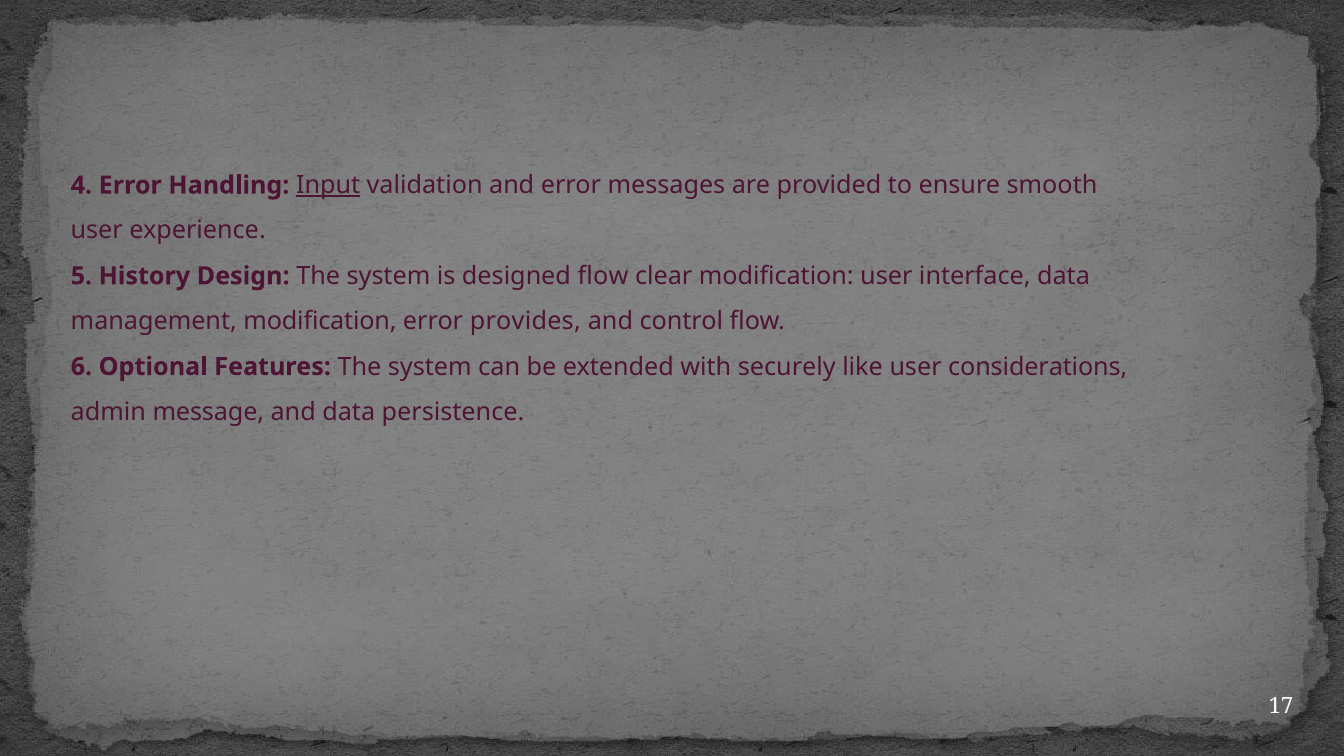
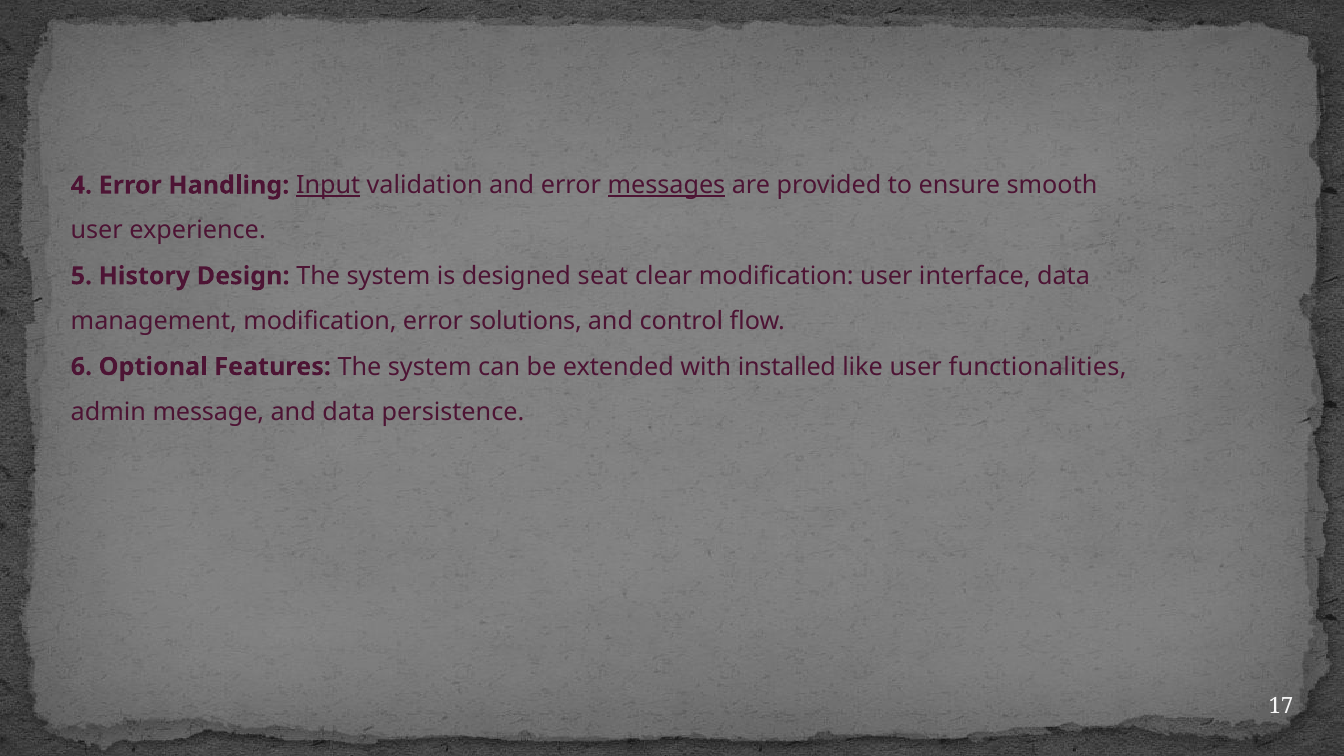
messages underline: none -> present (666, 185)
designed flow: flow -> seat (603, 276)
provides: provides -> solutions (526, 321)
securely: securely -> installed (787, 367)
considerations: considerations -> functionalities (1038, 367)
